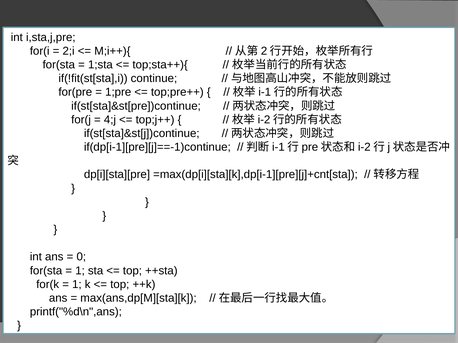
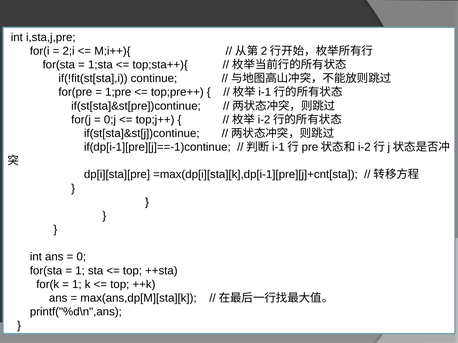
4;j: 4;j -> 0;j (110, 120)
